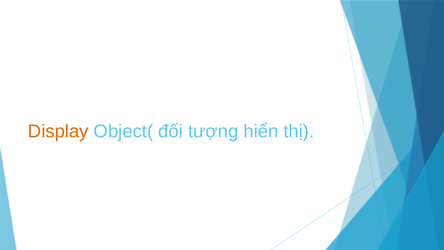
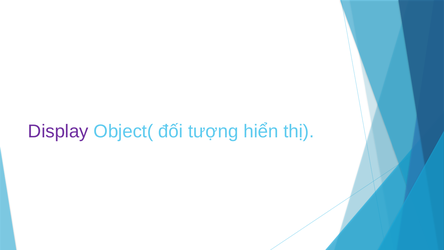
Display colour: orange -> purple (58, 131)
